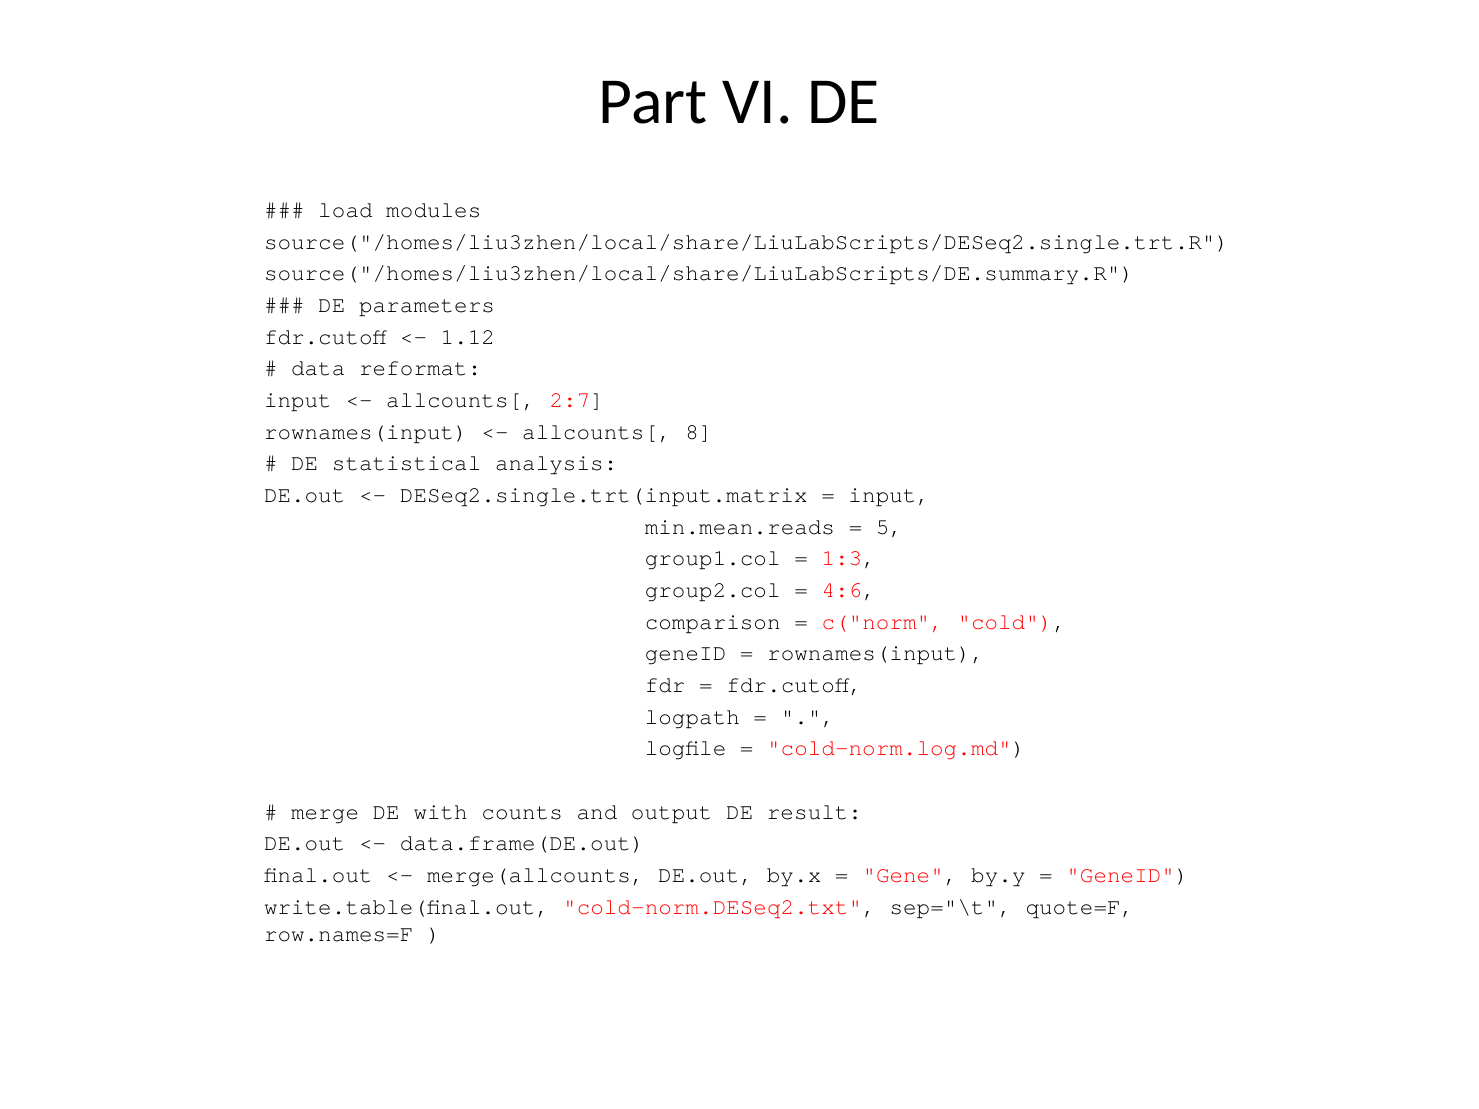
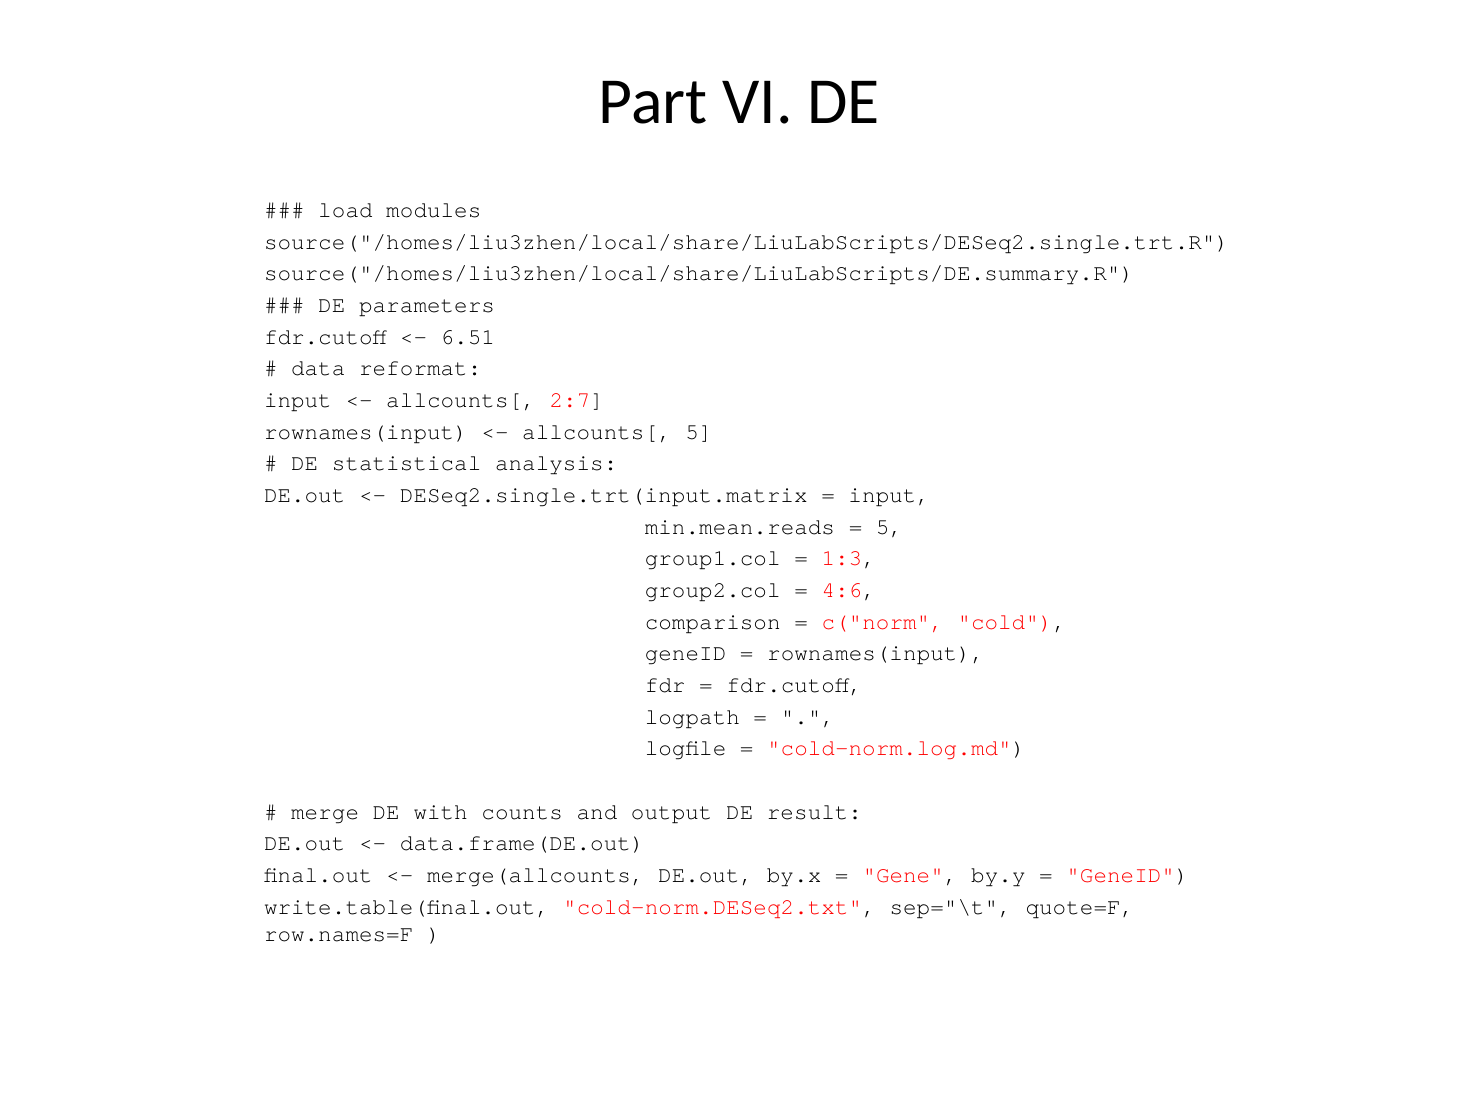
1.12: 1.12 -> 6.51 (468, 337)
allcounts[ 8: 8 -> 5 (699, 432)
